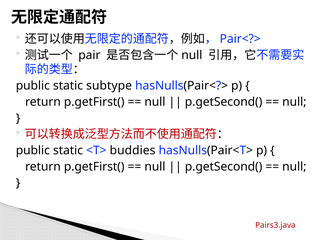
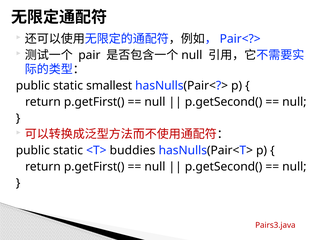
subtype: subtype -> smallest (109, 86)
